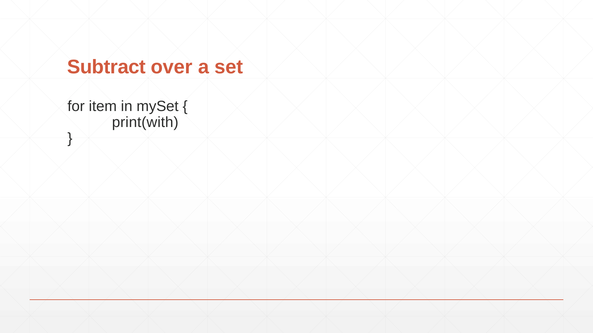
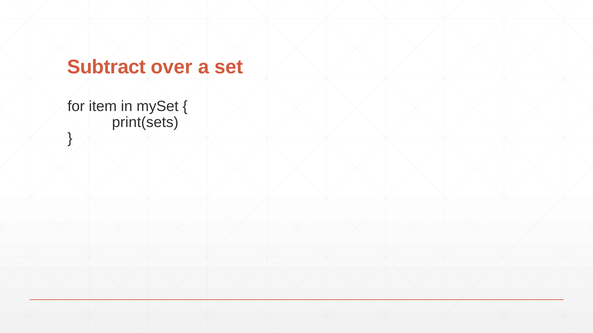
print(with: print(with -> print(sets (145, 123)
